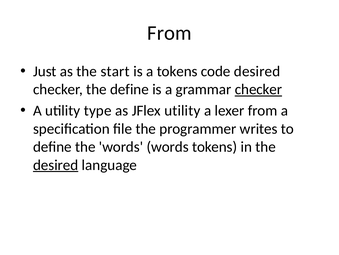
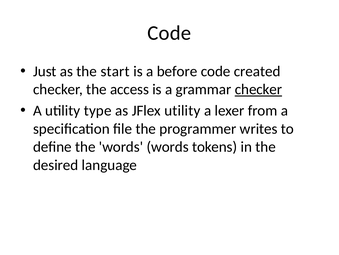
From: From -> Code (169, 33)
a tokens: tokens -> before (177, 71)
code desired: desired -> created (257, 71)
the define: define -> access (129, 89)
desired underline: present -> none (56, 165)
